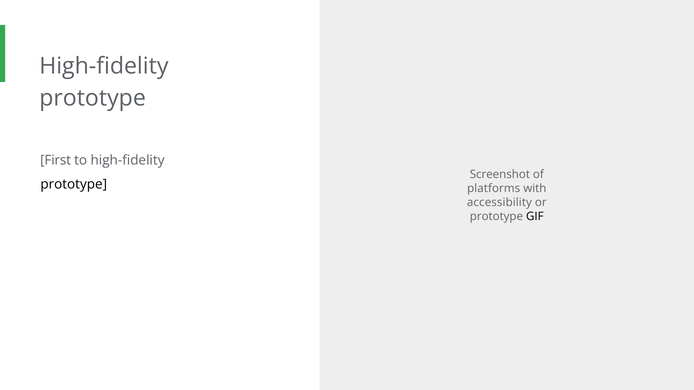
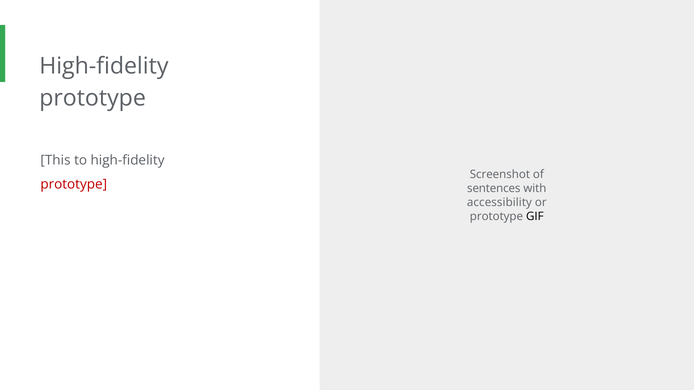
First: First -> This (55, 160)
prototype colour: black -> red (74, 185)
platforms: platforms -> sentences (494, 189)
